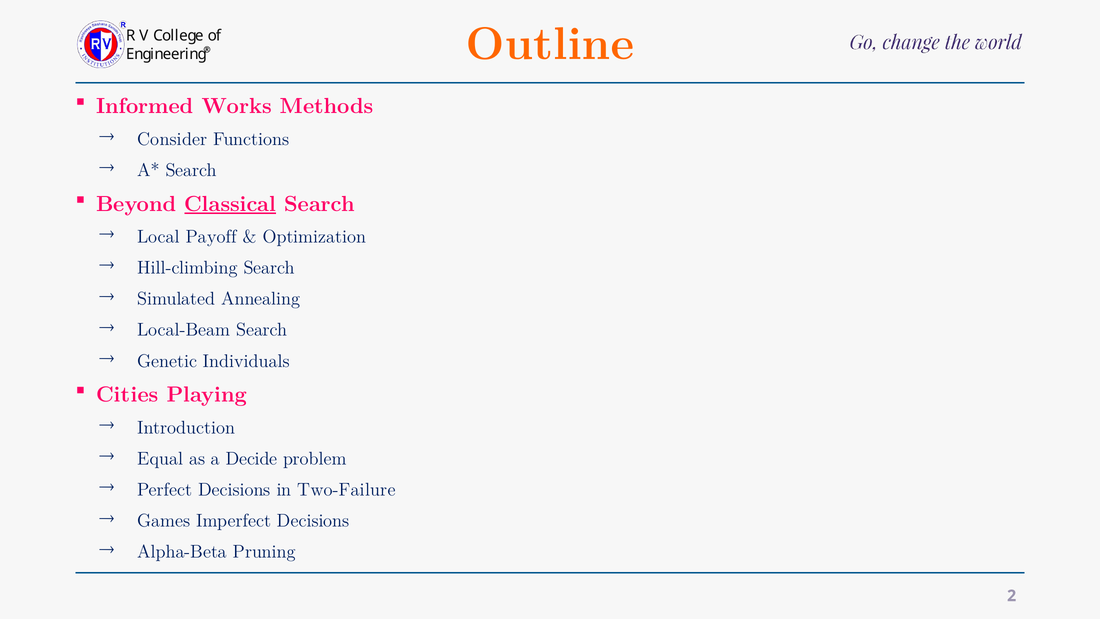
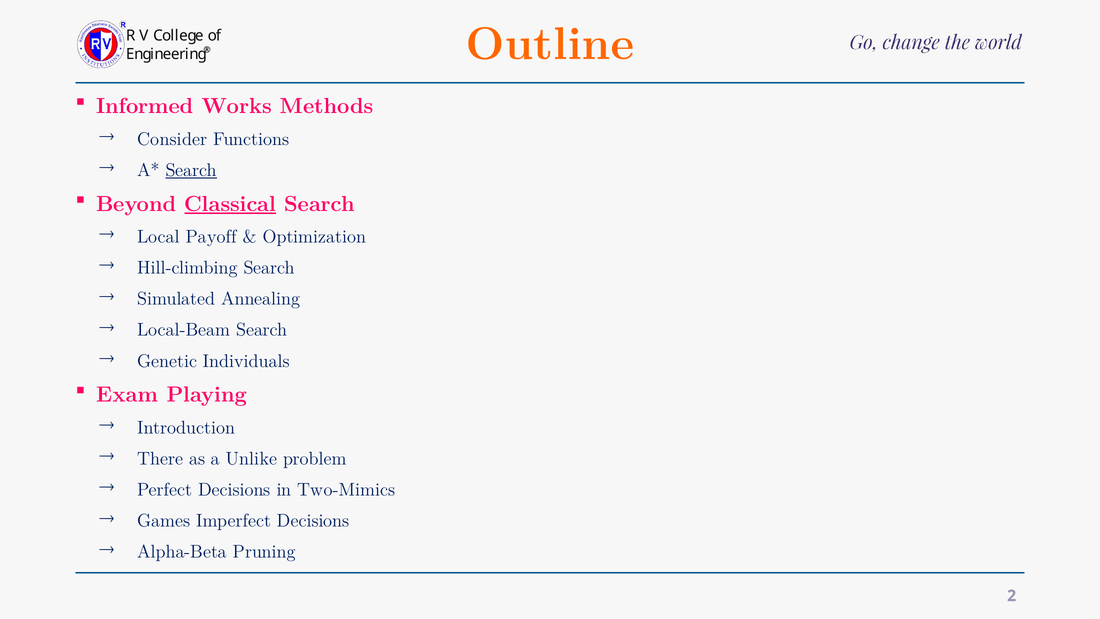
Search underline: none -> present (191, 170)
Cities: Cities -> Exam (127, 395)
Equal: Equal -> There (160, 459)
Decide: Decide -> Unlike (251, 459)
Two-Failure: Two-Failure -> Two-Mimics (346, 490)
